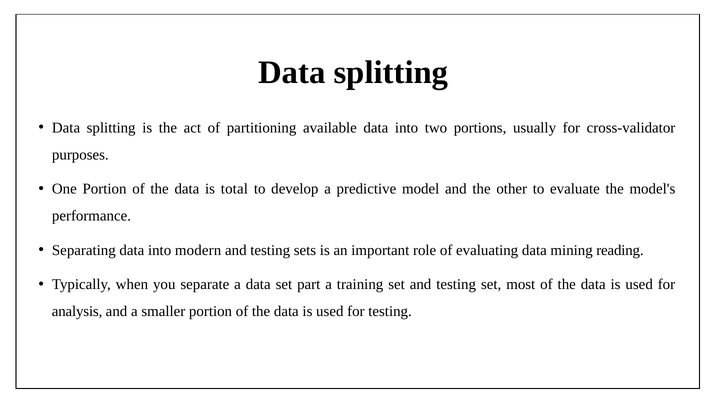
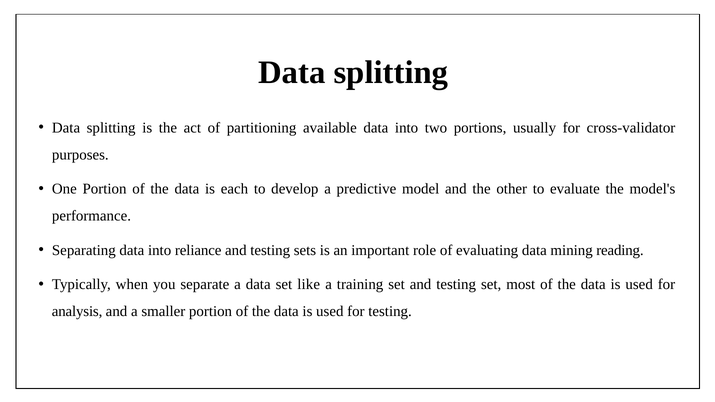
total: total -> each (234, 189)
modern: modern -> reliance (198, 250)
part: part -> like (309, 285)
